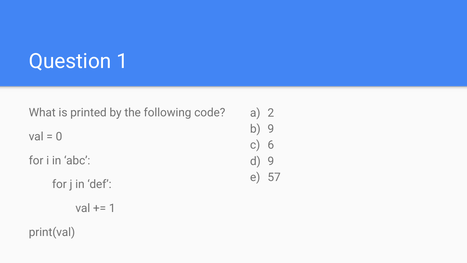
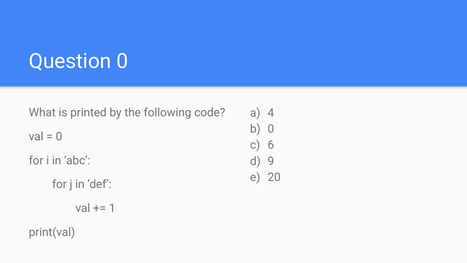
Question 1: 1 -> 0 (122, 61)
2: 2 -> 4 (271, 113)
9: 9 -> 0 (271, 129)
57: 57 -> 20 (274, 177)
